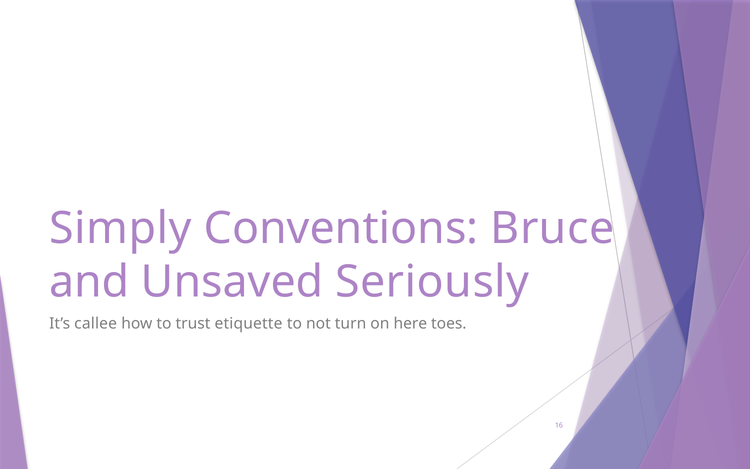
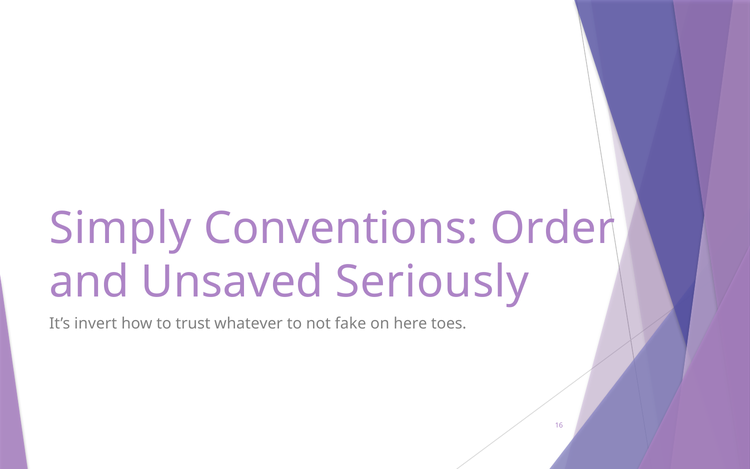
Bruce: Bruce -> Order (553, 228)
callee: callee -> invert (96, 324)
etiquette: etiquette -> whatever (249, 324)
turn: turn -> fake (351, 324)
